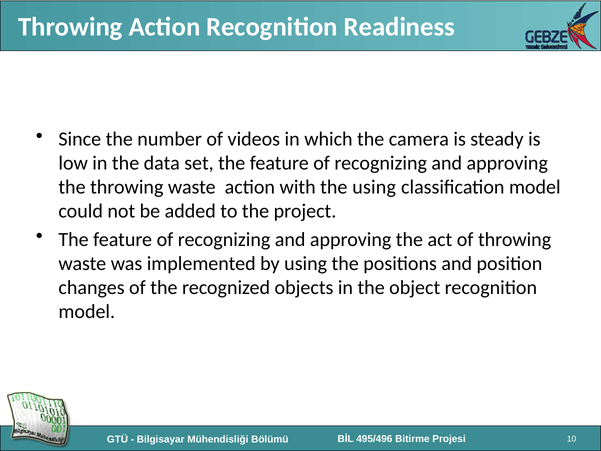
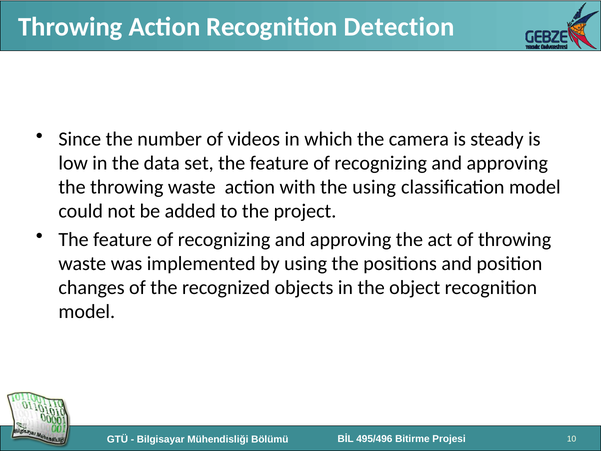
Readiness: Readiness -> Detection (399, 27)
